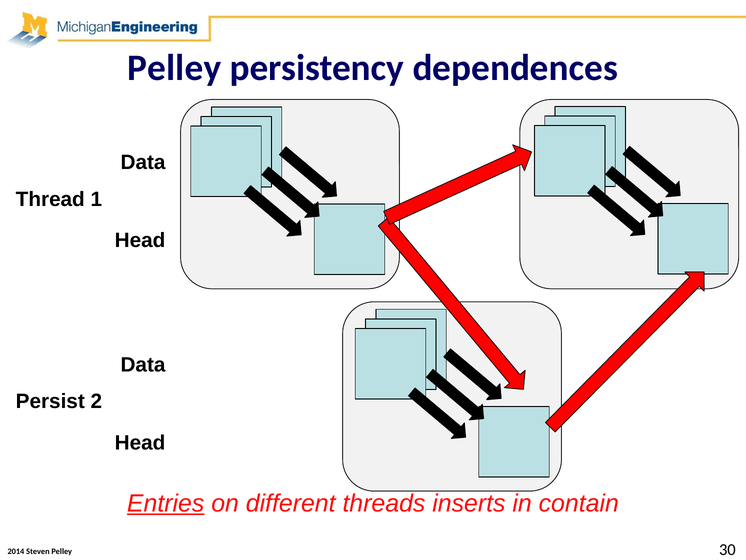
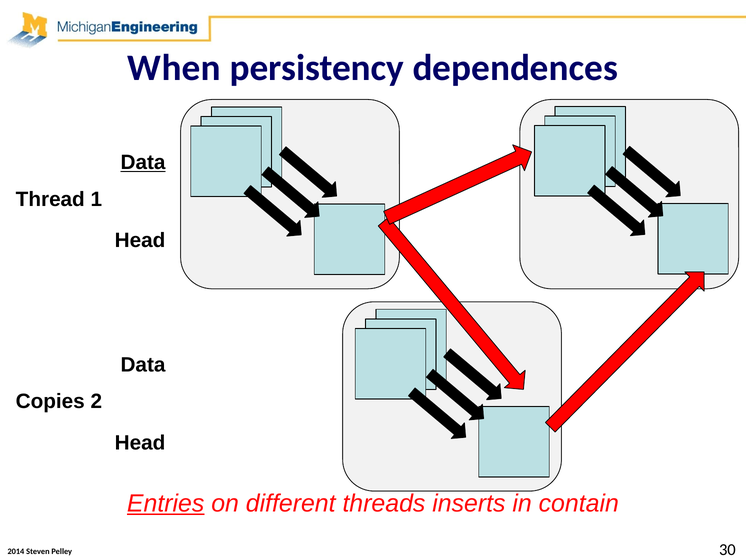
Pelley: Pelley -> When (174, 68)
Data underline: none -> present (143, 162)
Persist: Persist -> Copies (50, 401)
